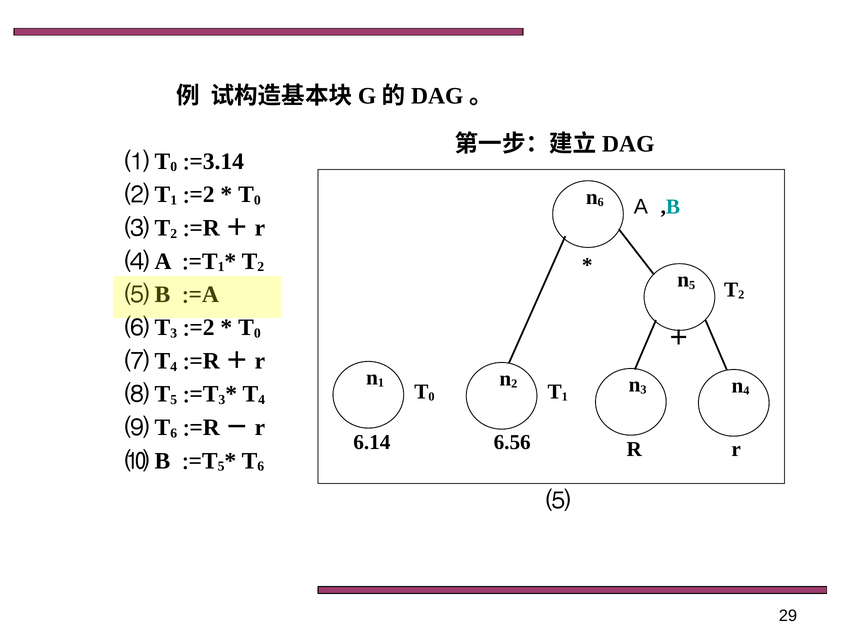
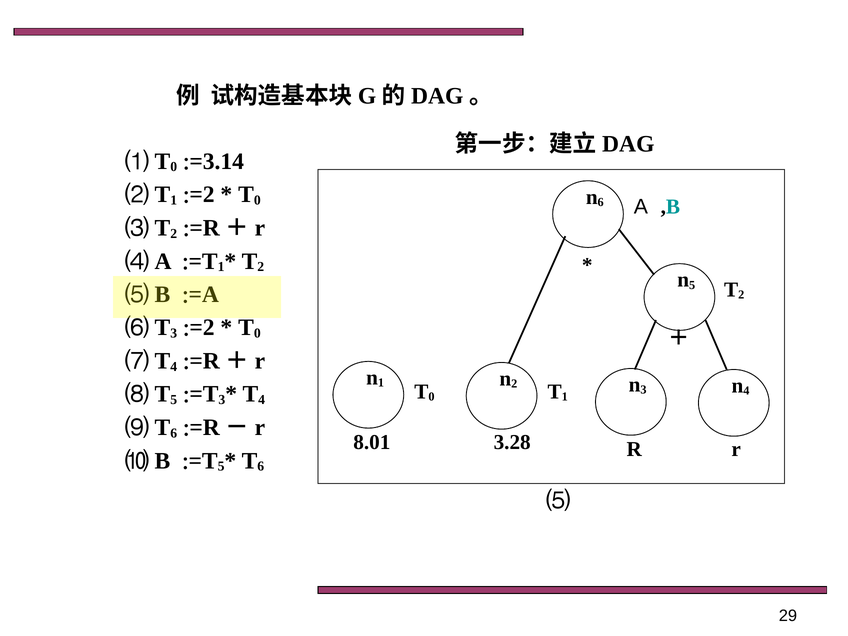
6.14: 6.14 -> 8.01 (372, 442)
6.56: 6.56 -> 3.28 (512, 442)
